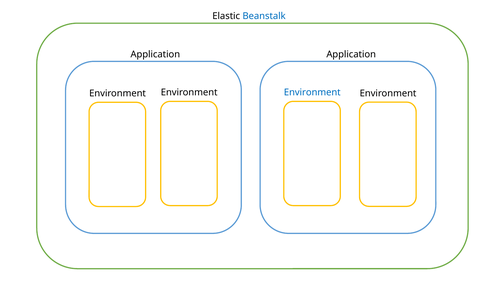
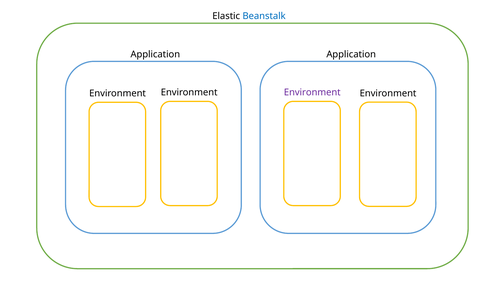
Environment colour: blue -> purple (312, 92)
